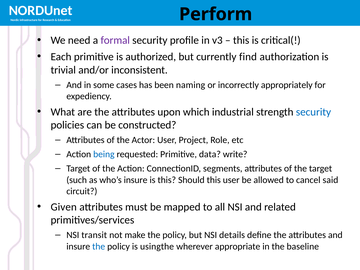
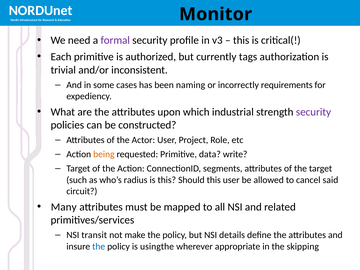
Perform: Perform -> Monitor (216, 14)
find: find -> tags (248, 57)
appropriately: appropriately -> requirements (287, 85)
security colour: blue -> purple (313, 112)
being colour: blue -> orange (104, 154)
who’s insure: insure -> radius (136, 180)
Given: Given -> Many (64, 207)
baseline: baseline -> skipping (303, 246)
